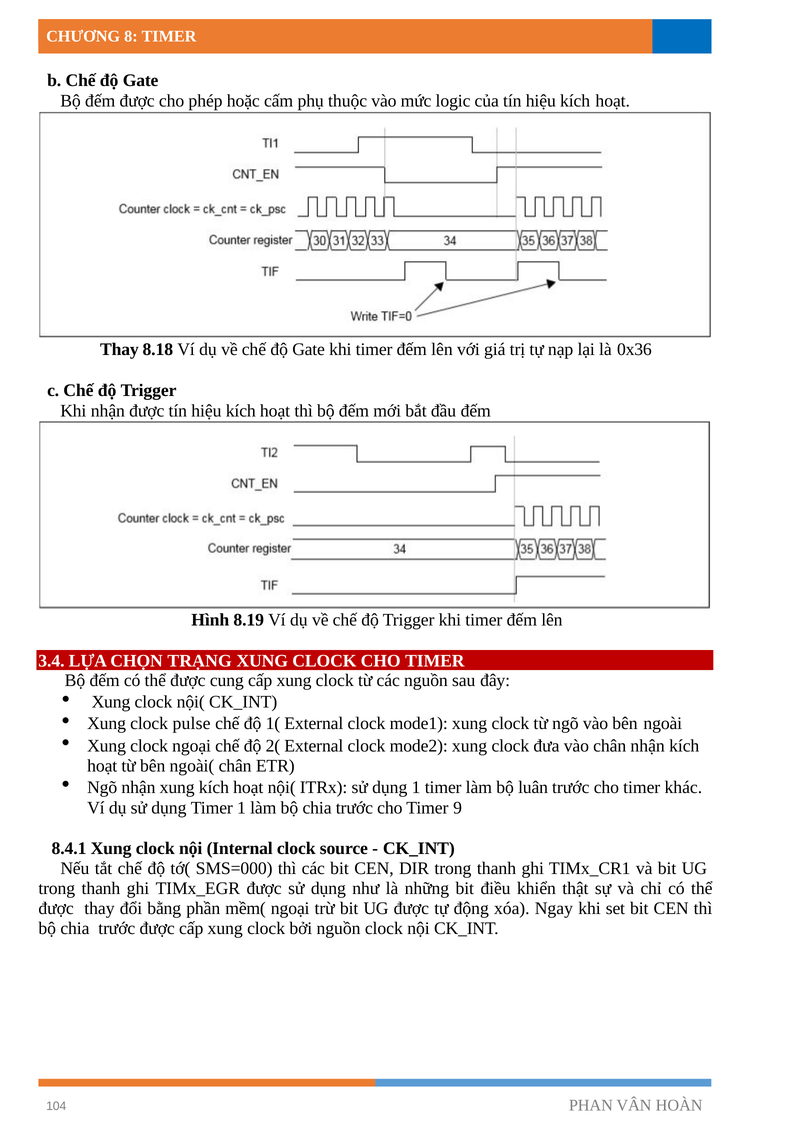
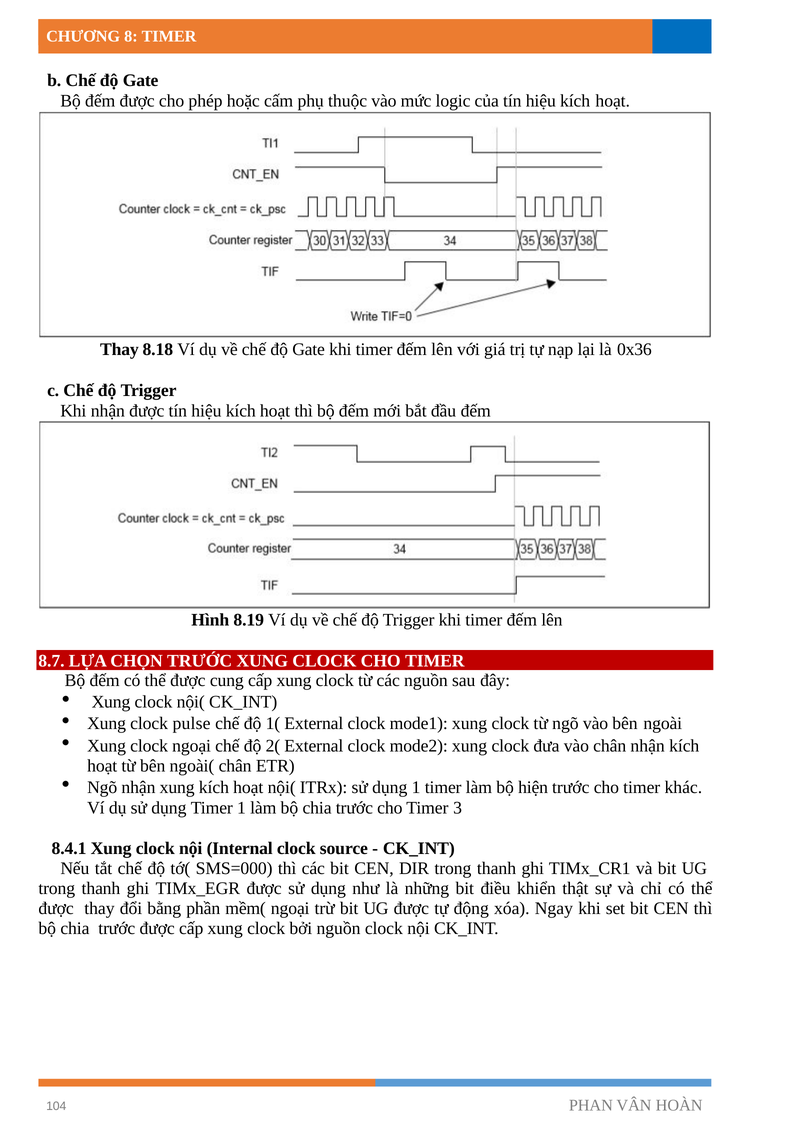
3.4: 3.4 -> 8.7 (51, 661)
CHỌN TRẠNG: TRẠNG -> TRƯỚC (200, 661)
luân: luân -> hiện (533, 787)
9: 9 -> 3 (458, 808)
